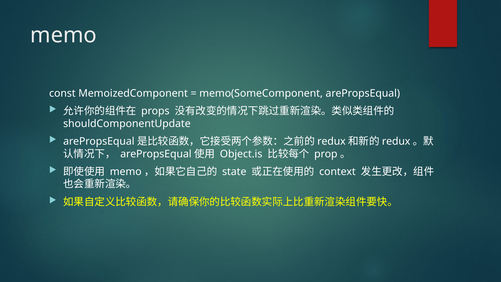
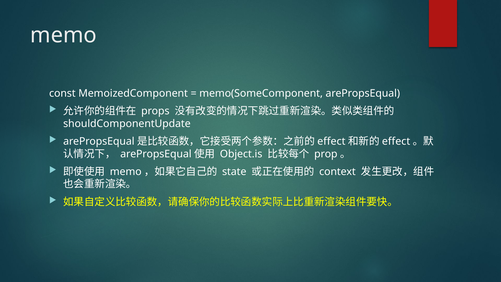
redux: redux -> effect (331, 141)
redux: redux -> effect (396, 141)
